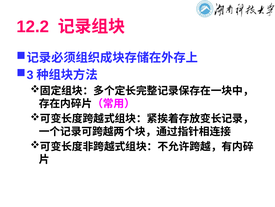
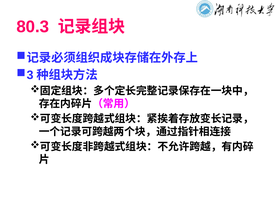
12.2: 12.2 -> 80.3 (33, 27)
